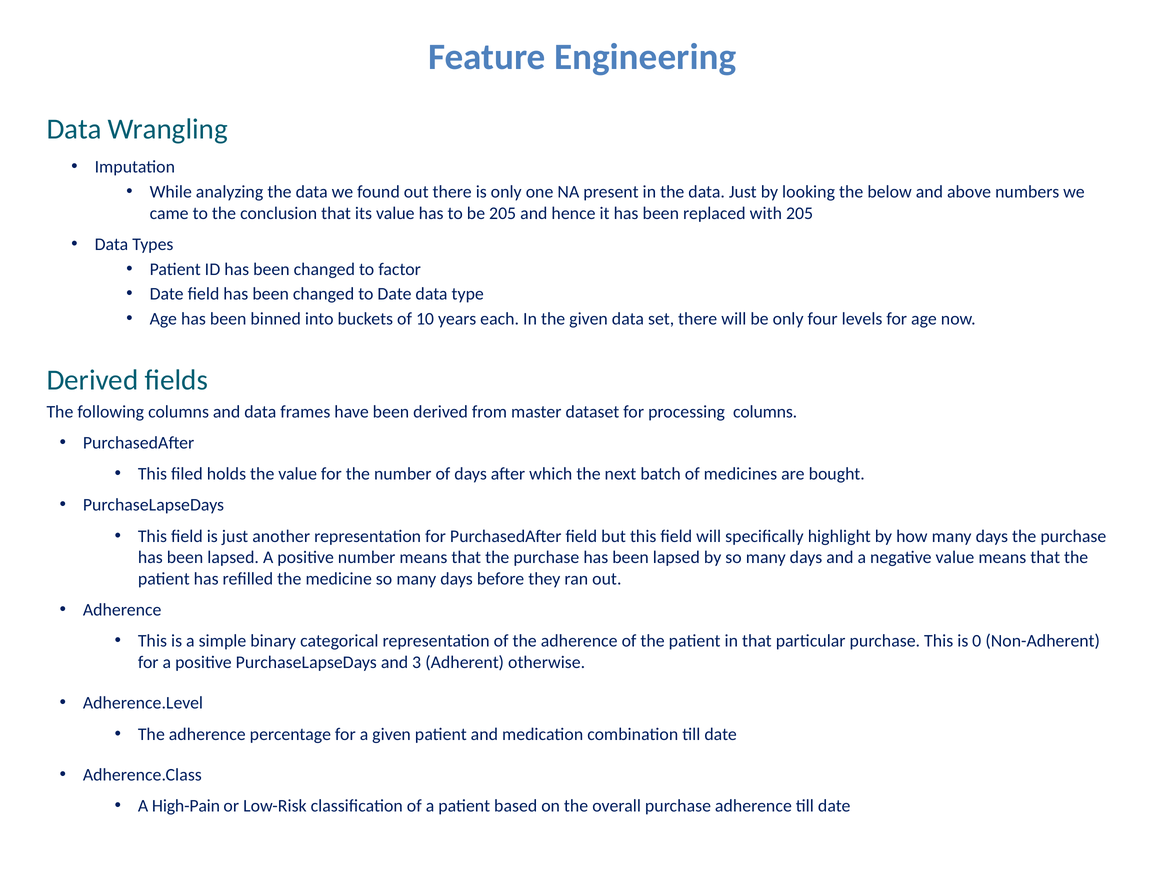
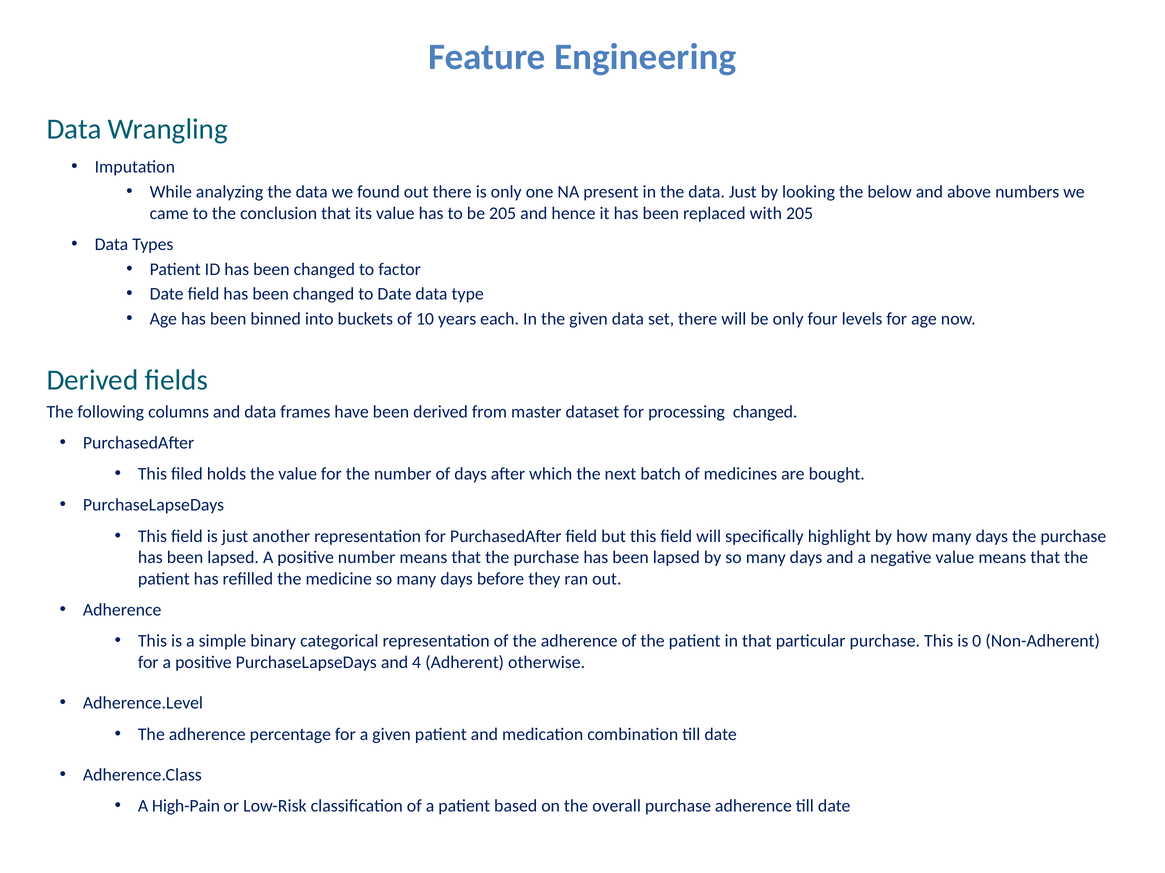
processing columns: columns -> changed (765, 412)
3: 3 -> 4 (417, 663)
